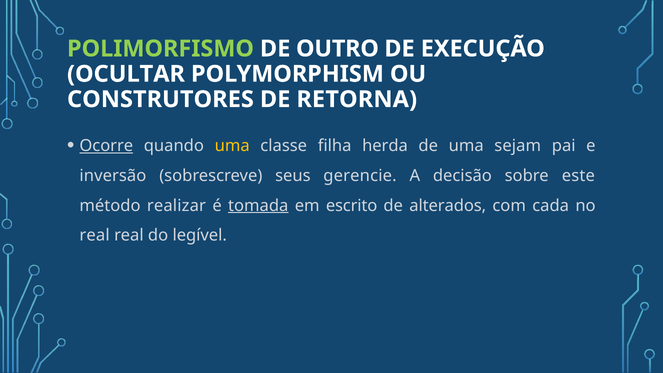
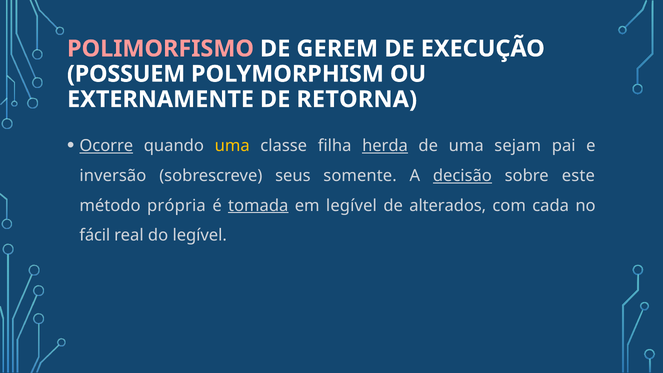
POLIMORFISMO colour: light green -> pink (161, 49)
OUTRO: OUTRO -> GEREM (337, 49)
OCULTAR: OCULTAR -> POSSUEM (126, 74)
CONSTRUTORES: CONSTRUTORES -> EXTERNAMENTE (161, 99)
herda underline: none -> present (385, 146)
gerencie: gerencie -> somente (360, 176)
decisão underline: none -> present (462, 176)
realizar: realizar -> própria (176, 206)
em escrito: escrito -> legível (351, 206)
real: real -> fácil (95, 235)
